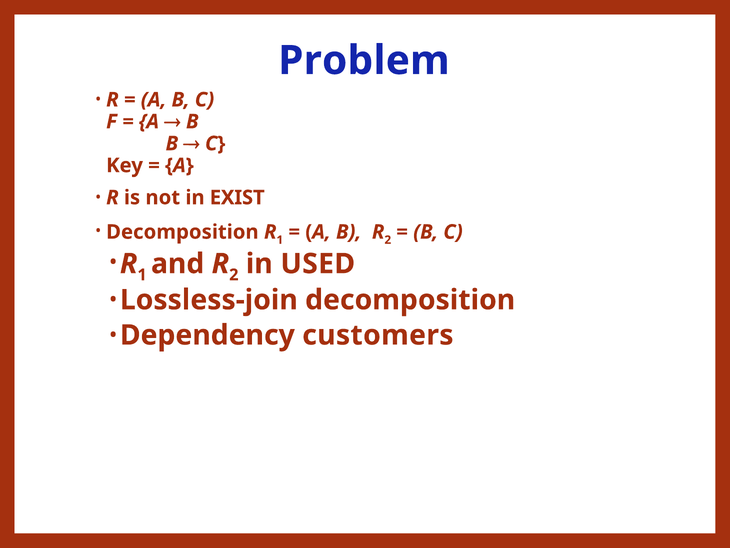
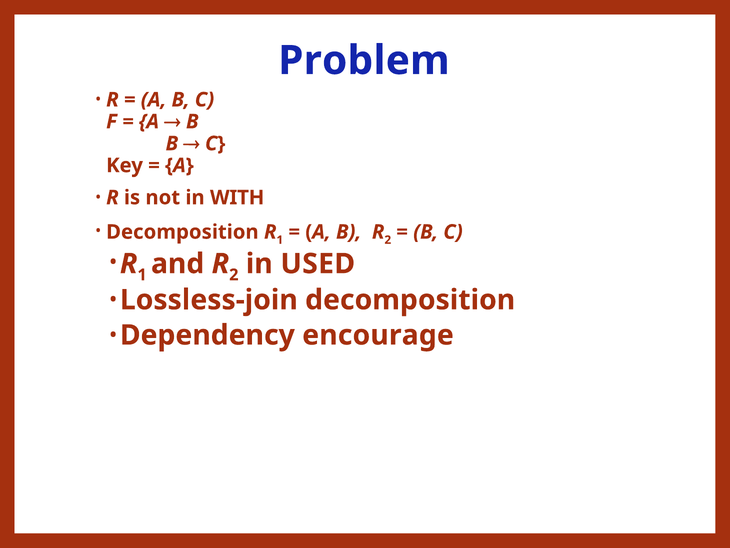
EXIST: EXIST -> WITH (237, 197)
customers: customers -> encourage (378, 335)
